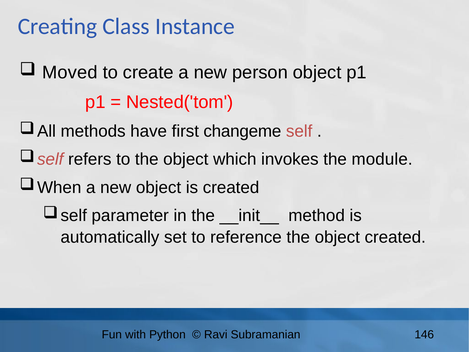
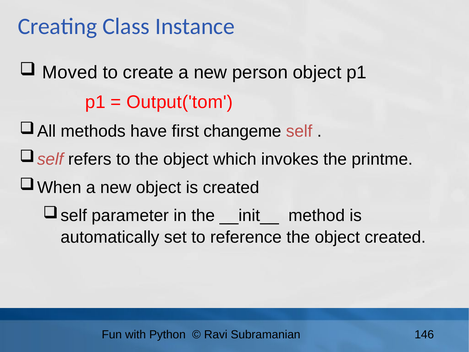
Nested('tom: Nested('tom -> Output('tom (180, 102)
module: module -> printme (382, 159)
